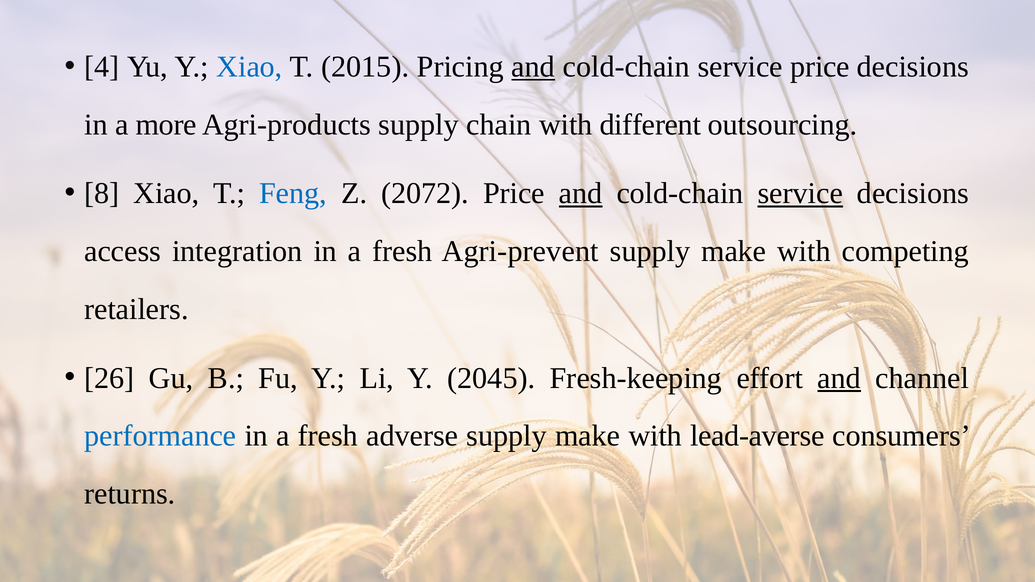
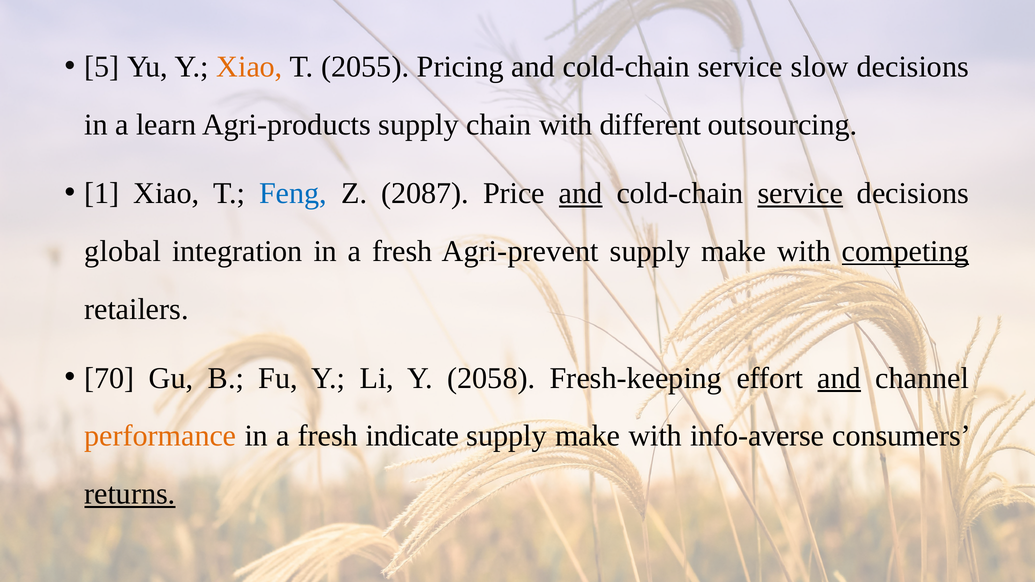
4: 4 -> 5 (102, 67)
Xiao colour: blue -> orange (249, 67)
2015: 2015 -> 2055 (365, 67)
and underline: present -> none (533, 67)
service price: price -> slow (820, 67)
more: more -> learn (166, 125)
8: 8 -> 1 (102, 193)
2072: 2072 -> 2087 (425, 193)
access: access -> global (123, 251)
competing underline: none -> present (905, 251)
26: 26 -> 70 (109, 378)
2045: 2045 -> 2058 (491, 378)
performance colour: blue -> orange (160, 436)
adverse: adverse -> indicate (412, 436)
lead-averse: lead-averse -> info-averse (757, 436)
returns underline: none -> present (130, 494)
